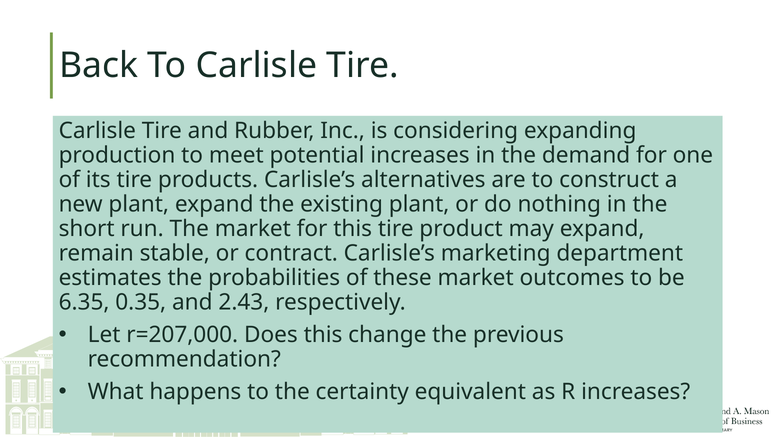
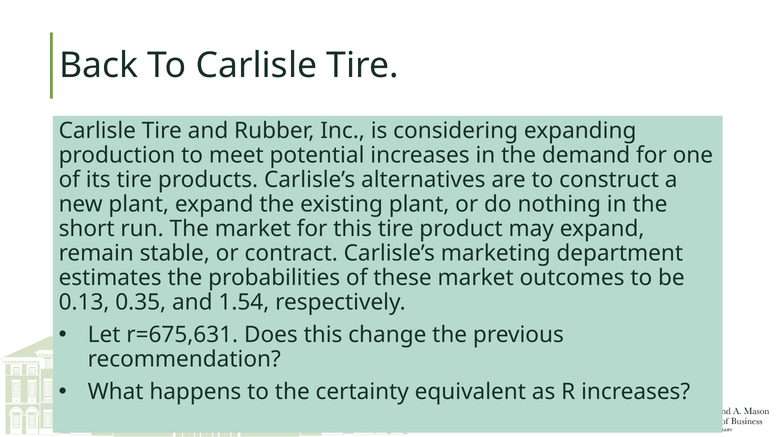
6.35: 6.35 -> 0.13 (84, 302)
2.43: 2.43 -> 1.54 (244, 302)
r=207,000: r=207,000 -> r=675,631 (182, 334)
